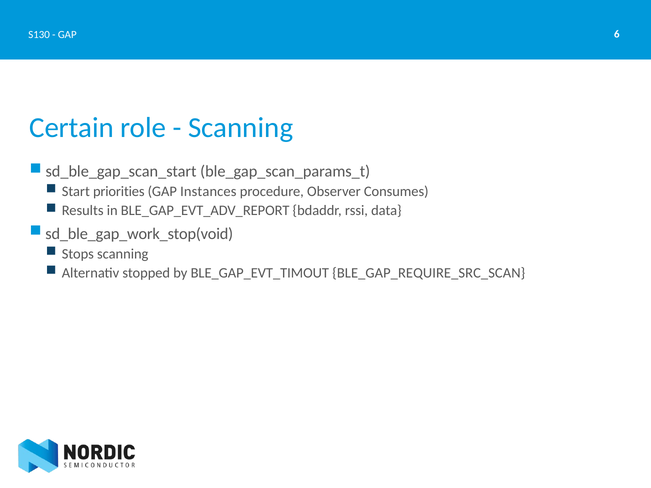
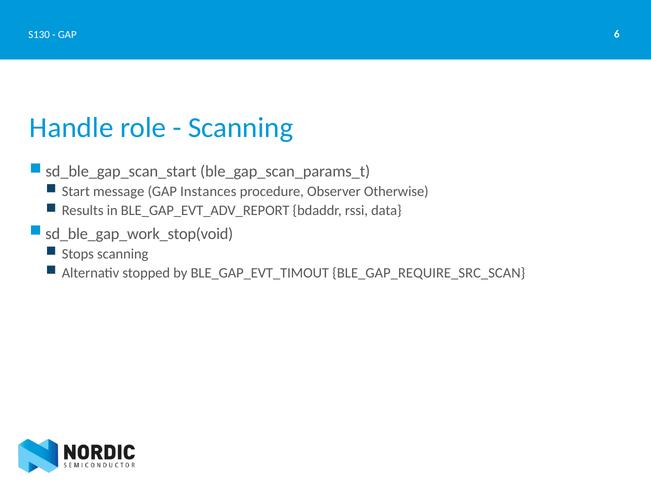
Certain: Certain -> Handle (71, 128)
priorities: priorities -> message (119, 192)
Consumes: Consumes -> Otherwise (396, 192)
